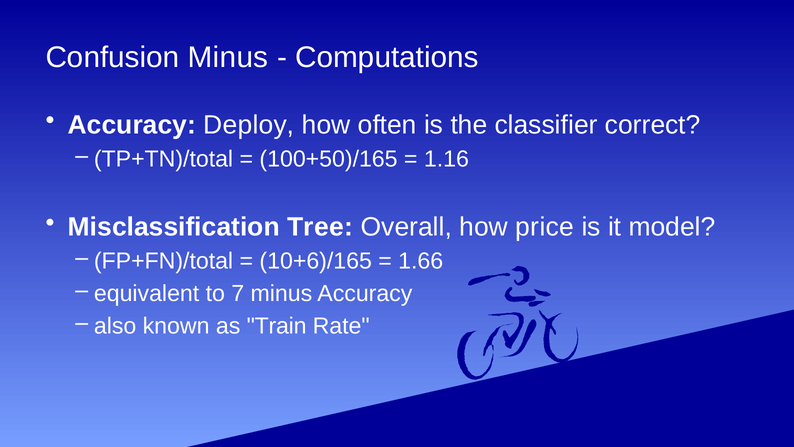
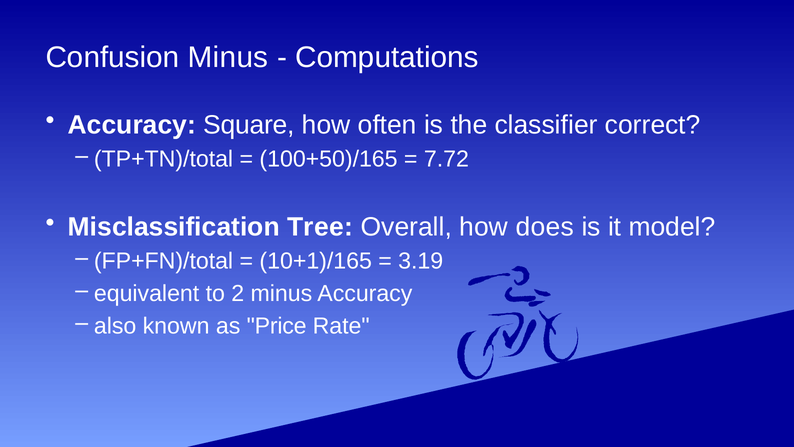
Deploy: Deploy -> Square (249, 125)
1.16: 1.16 -> 7.72 (446, 159)
price: price -> does (545, 227)
10+6)/165: 10+6)/165 -> 10+1)/165 (316, 261)
1.66: 1.66 -> 3.19 (421, 261)
7: 7 -> 2 (238, 293)
Train: Train -> Price (277, 326)
